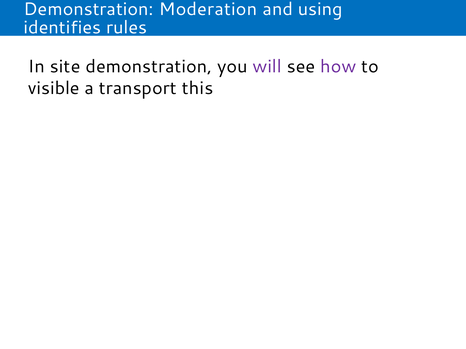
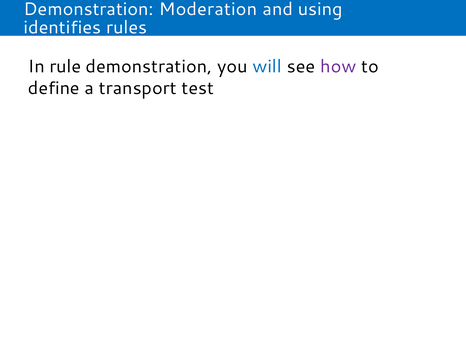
site: site -> rule (65, 66)
will colour: purple -> blue (267, 66)
visible: visible -> define (54, 88)
this: this -> test (198, 88)
